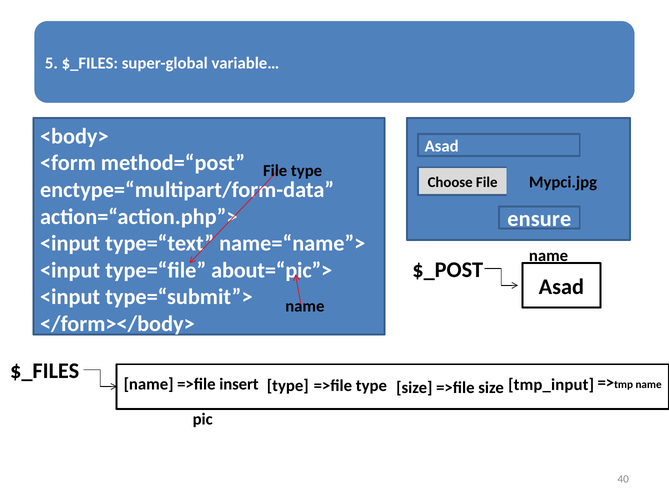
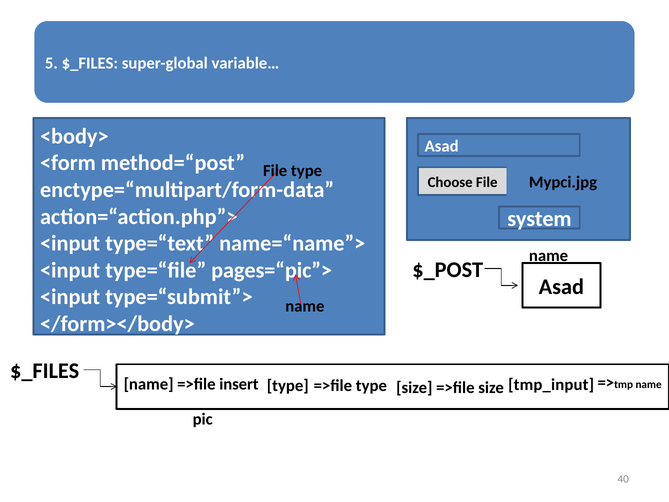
ensure: ensure -> system (539, 219)
about=“pic”>: about=“pic”> -> pages=“pic”> (272, 270)
